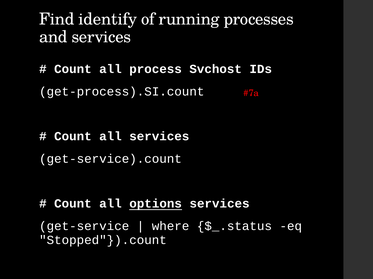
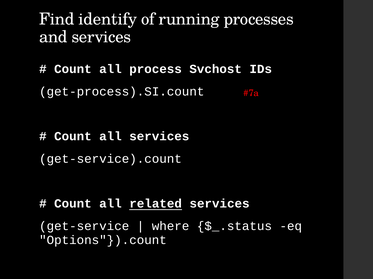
options: options -> related (156, 204)
Stopped"}).count: Stopped"}).count -> Options"}).count (103, 241)
